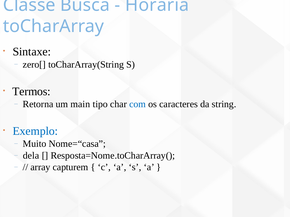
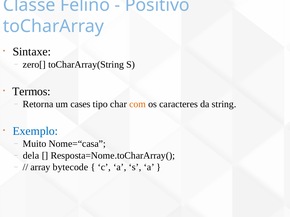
Busca: Busca -> Felino (85, 5)
Horária: Horária -> Positivo (157, 5)
main: main -> cases (80, 104)
com colour: blue -> orange (138, 104)
capturem: capturem -> bytecode (70, 168)
